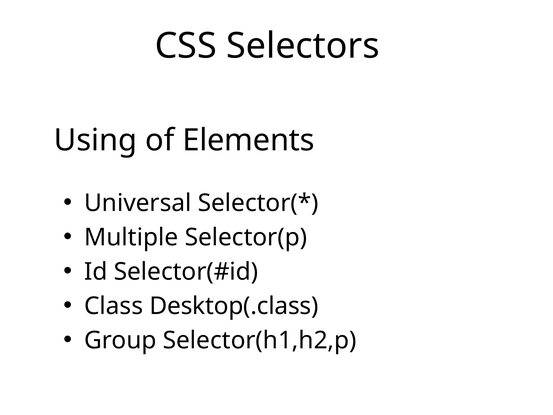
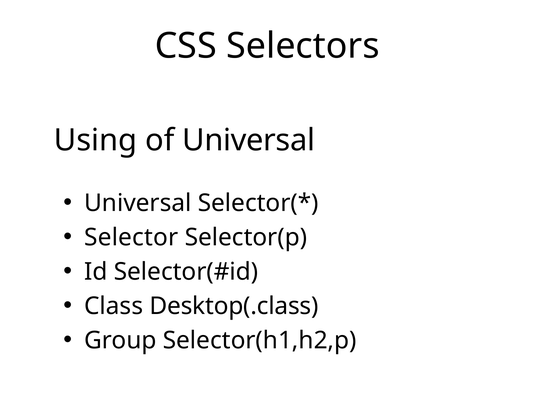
of Elements: Elements -> Universal (249, 140)
Multiple: Multiple -> Selector (131, 237)
